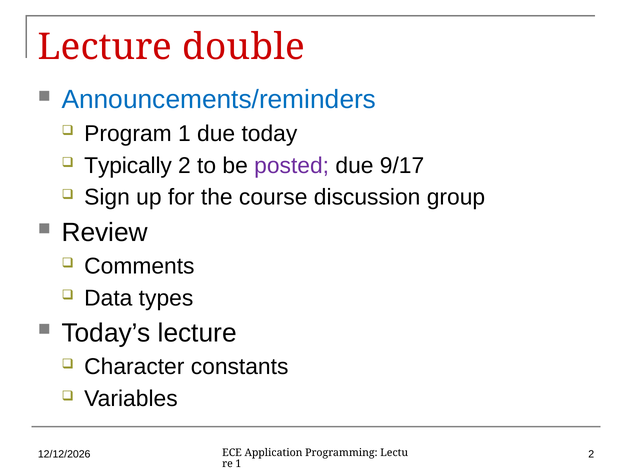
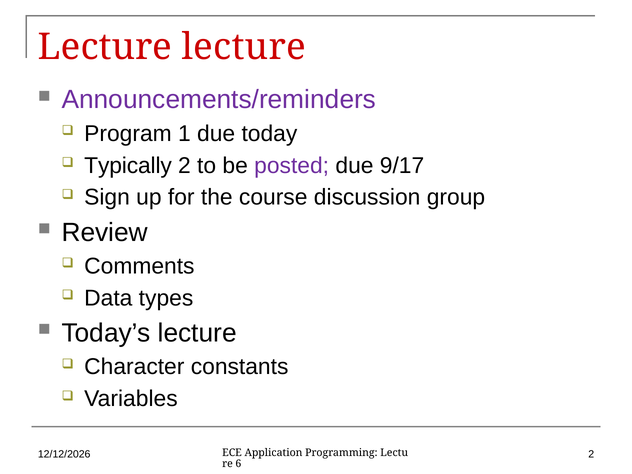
Lecture double: double -> lecture (244, 47)
Announcements/reminders colour: blue -> purple (219, 100)
1: 1 -> 6 (238, 464)
